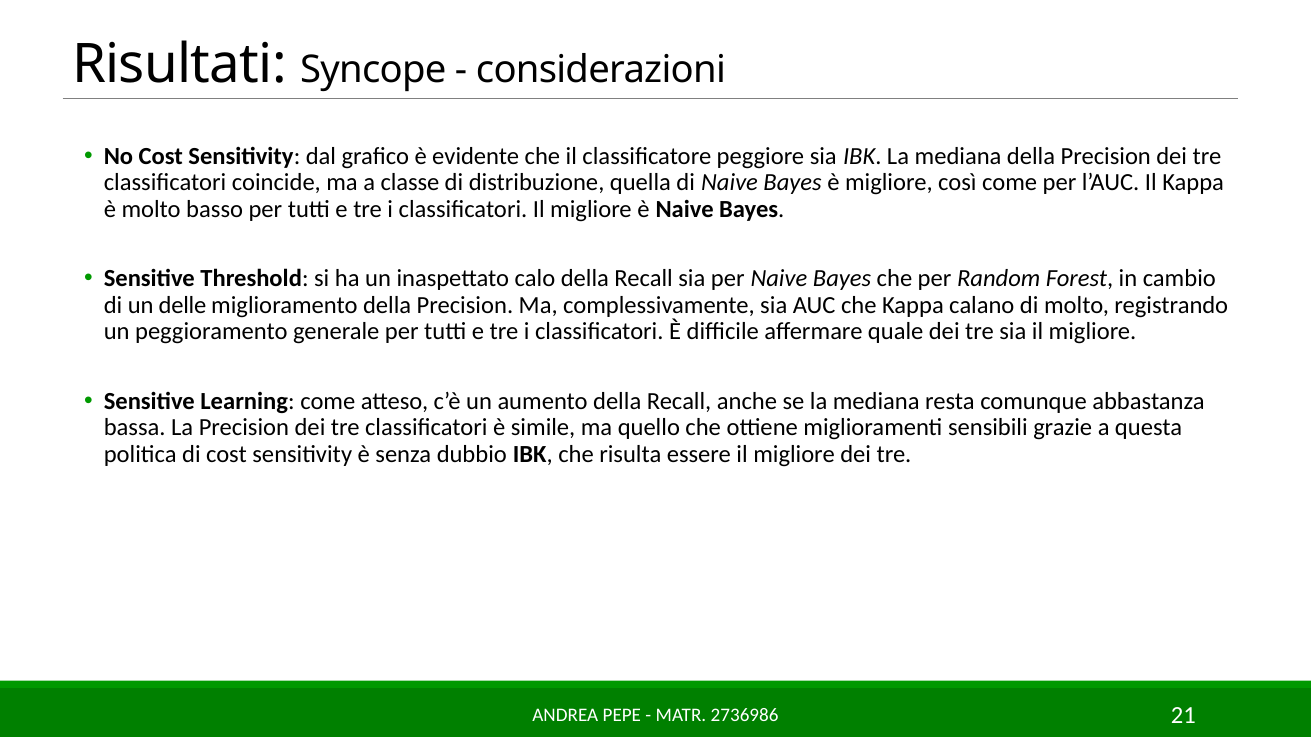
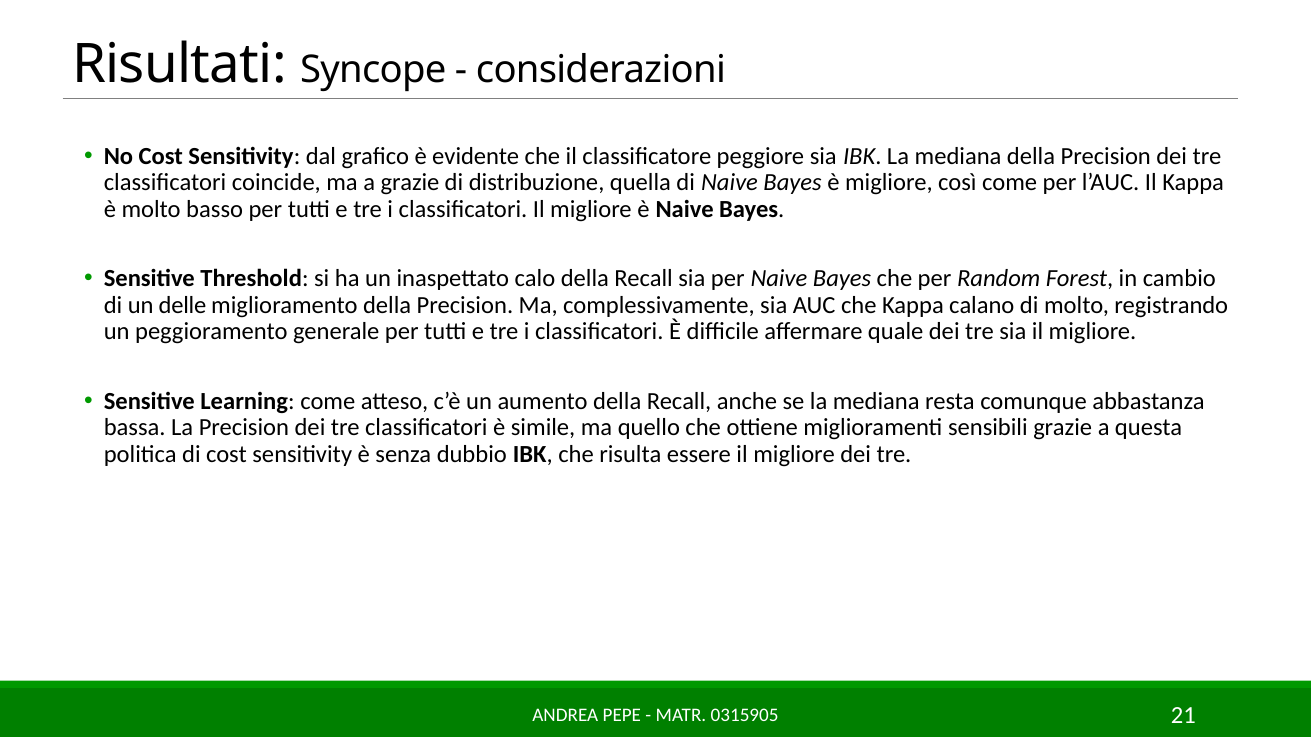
a classe: classe -> grazie (410, 183)
2736986: 2736986 -> 0315905 (745, 716)
